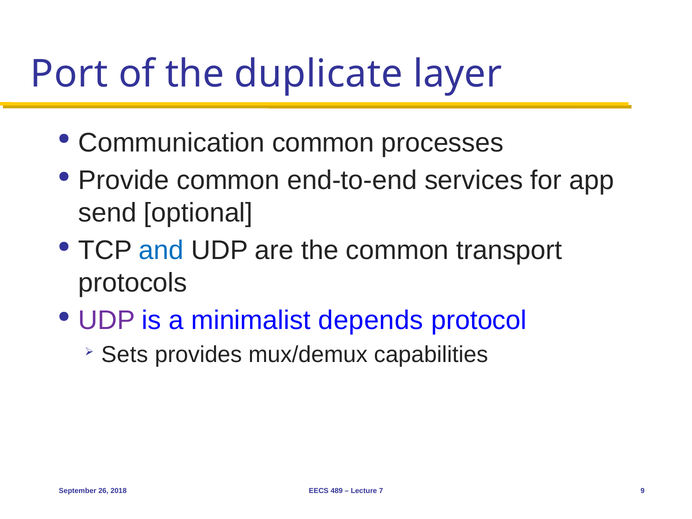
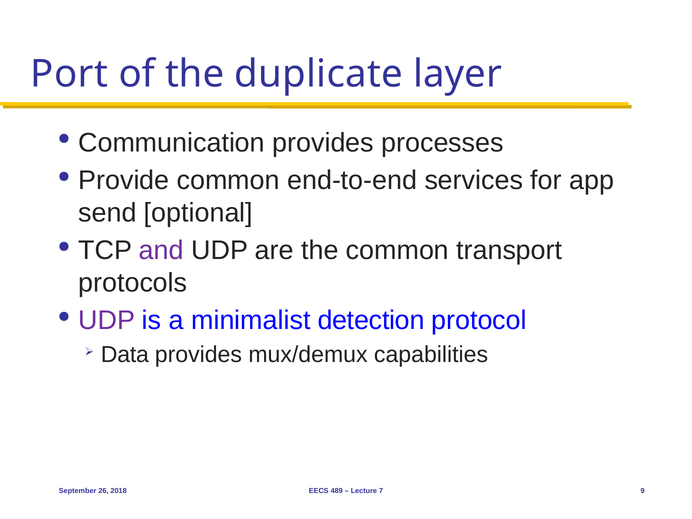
Communication common: common -> provides (323, 143)
and colour: blue -> purple (161, 250)
depends: depends -> detection (371, 320)
Sets: Sets -> Data (125, 355)
